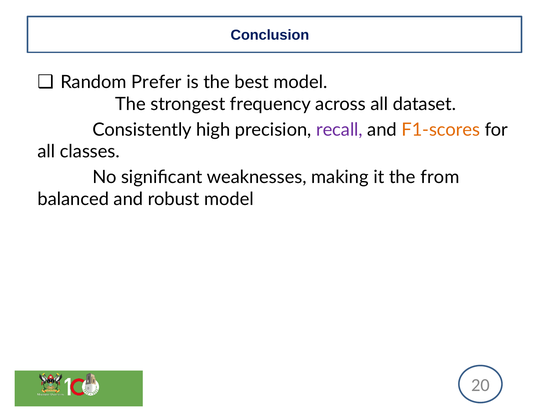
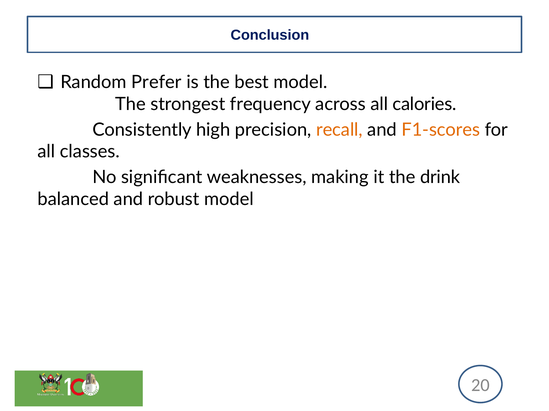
dataset: dataset -> calories (425, 104)
recall colour: purple -> orange (339, 130)
from: from -> drink (440, 178)
